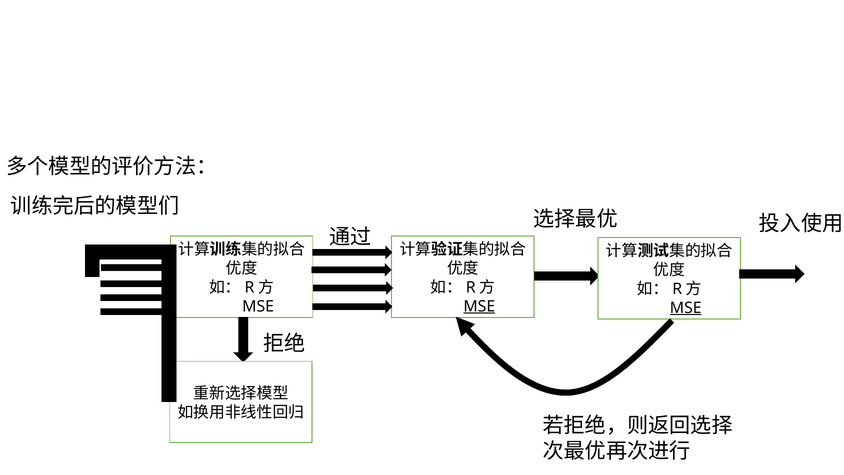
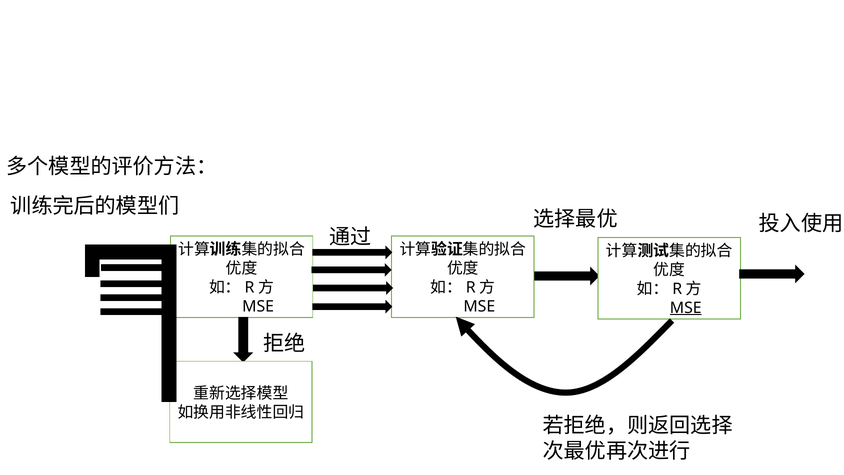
MSE underline: present -> none (479, 306)
